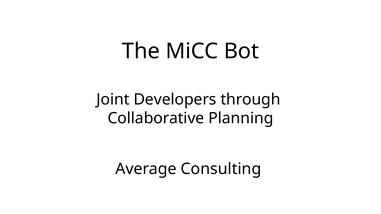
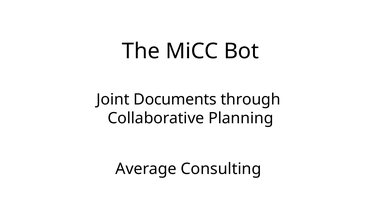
Developers: Developers -> Documents (175, 100)
